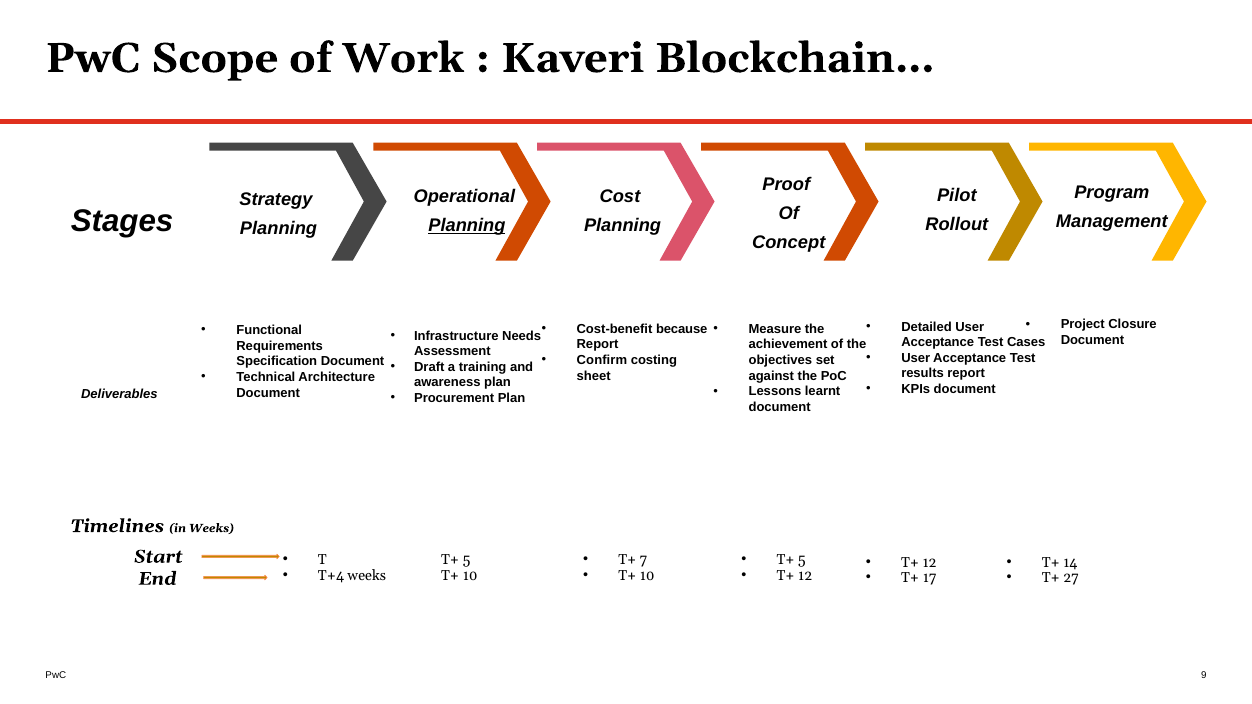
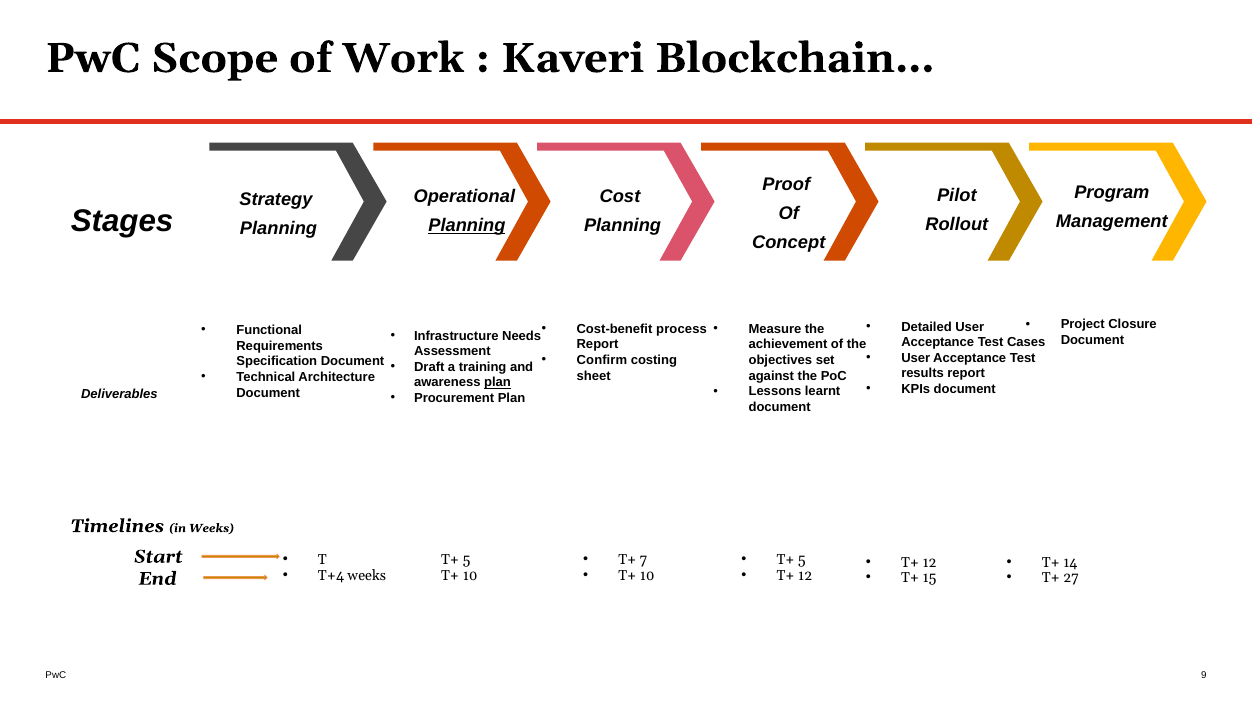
because: because -> process (682, 329)
plan underline: none -> present (497, 383)
17: 17 -> 15 (930, 578)
